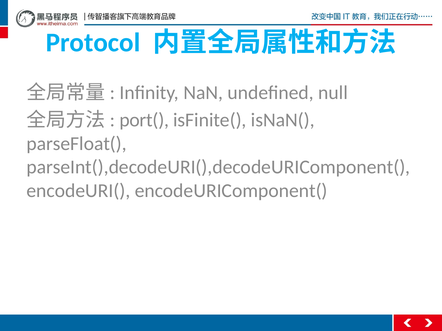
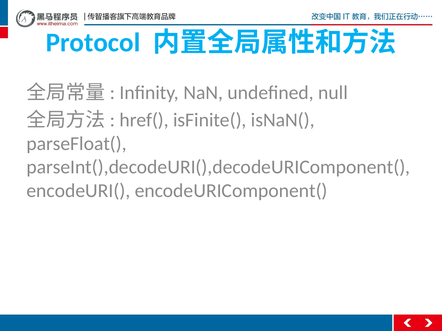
port(: port( -> href( (144, 120)
